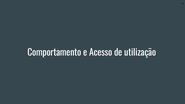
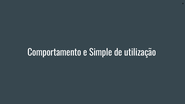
Acesso: Acesso -> Simple (101, 53)
